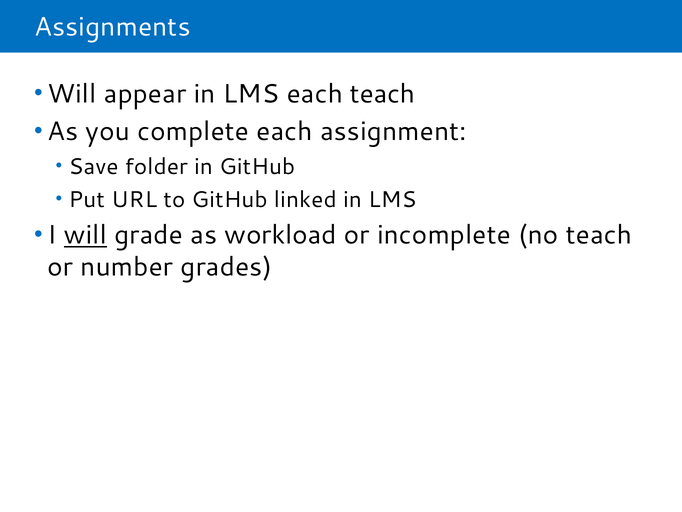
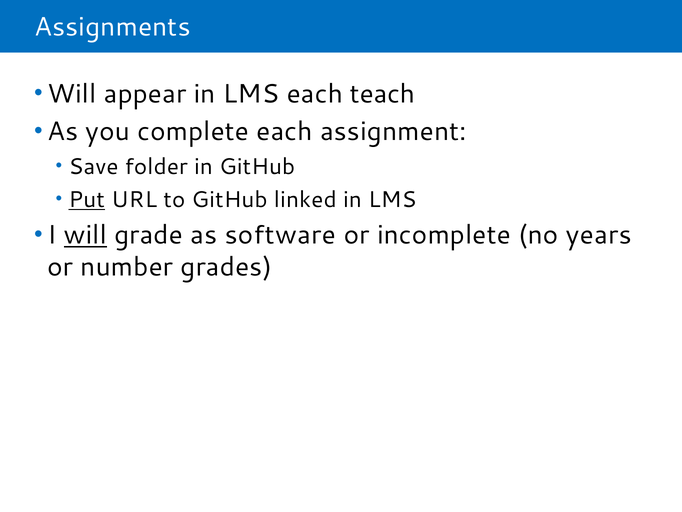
Put underline: none -> present (87, 199)
workload: workload -> software (280, 235)
no teach: teach -> years (599, 235)
